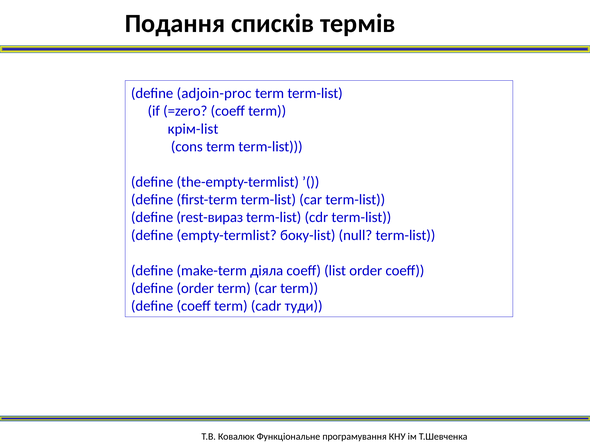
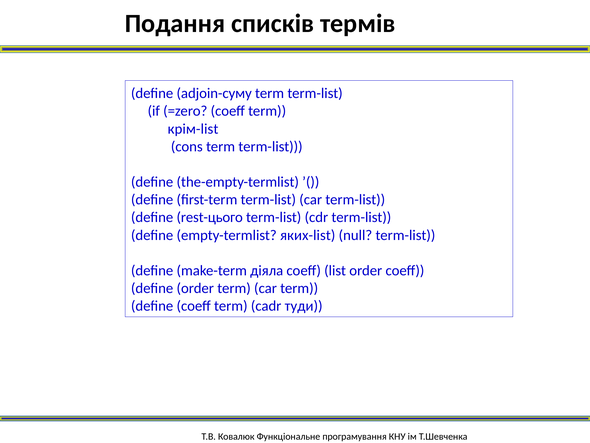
adjoin-proc: adjoin-proc -> adjoin-суму (214, 93)
rest-вираз: rest-вираз -> rest-цього (210, 217)
боку-list: боку-list -> яких-list (308, 235)
